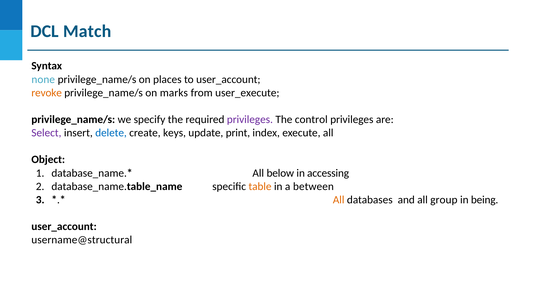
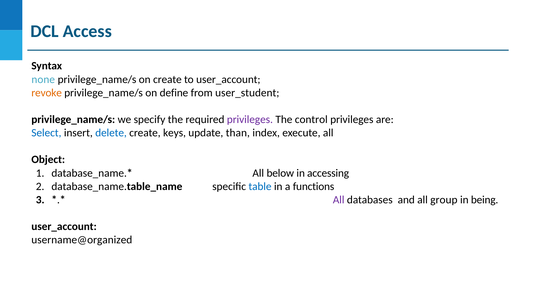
Match: Match -> Access (87, 31)
on places: places -> create (167, 79)
marks: marks -> define (174, 93)
user_execute: user_execute -> user_student (247, 93)
Select colour: purple -> blue (46, 133)
print: print -> than (238, 133)
table colour: orange -> blue (260, 187)
between: between -> functions (314, 187)
All colour: orange -> purple (339, 200)
username@structural: username@structural -> username@organized (82, 240)
